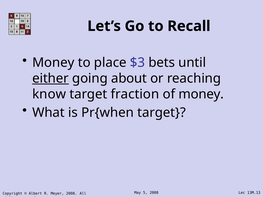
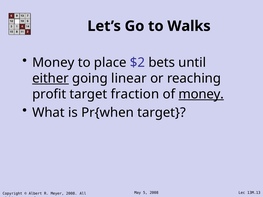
Recall: Recall -> Walks (189, 26)
$3: $3 -> $2 (137, 63)
about: about -> linear (129, 79)
know: know -> profit (49, 94)
money underline: none -> present (201, 94)
